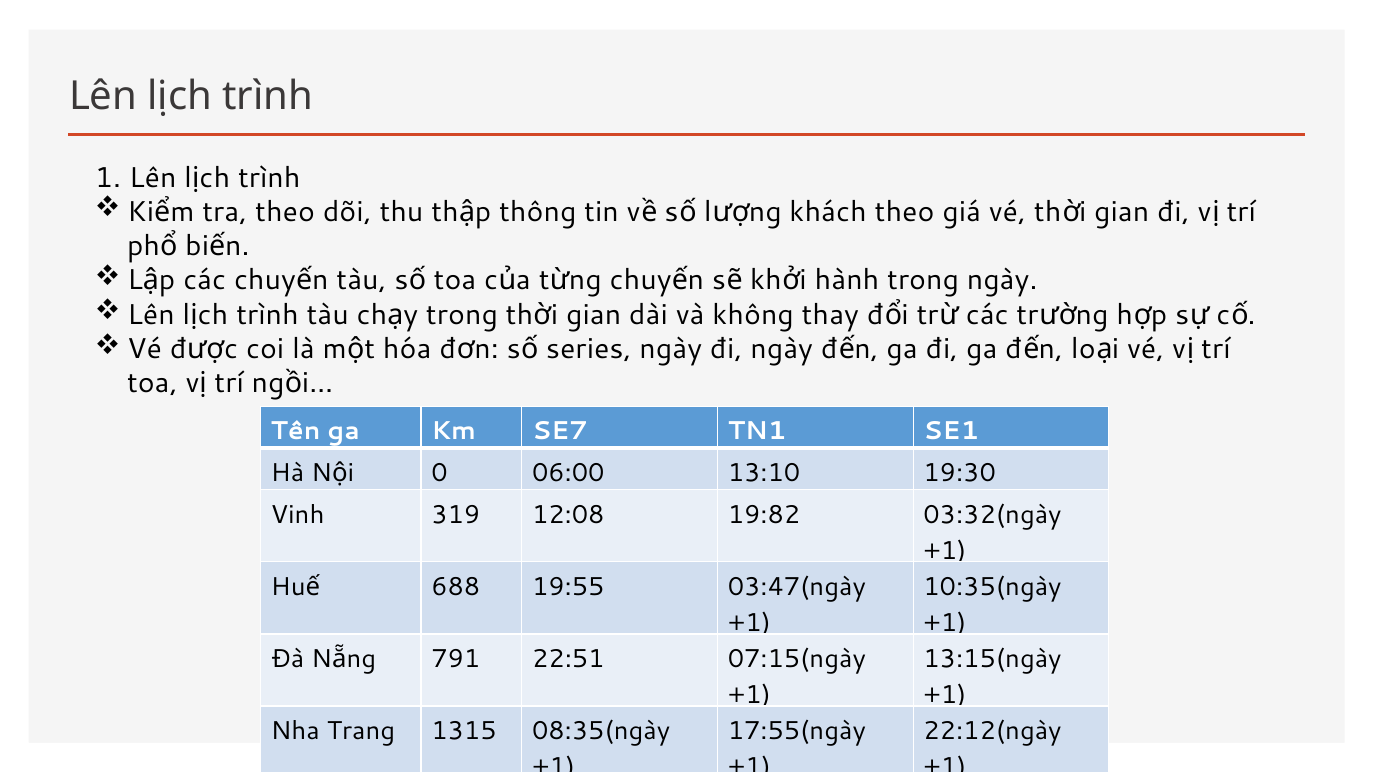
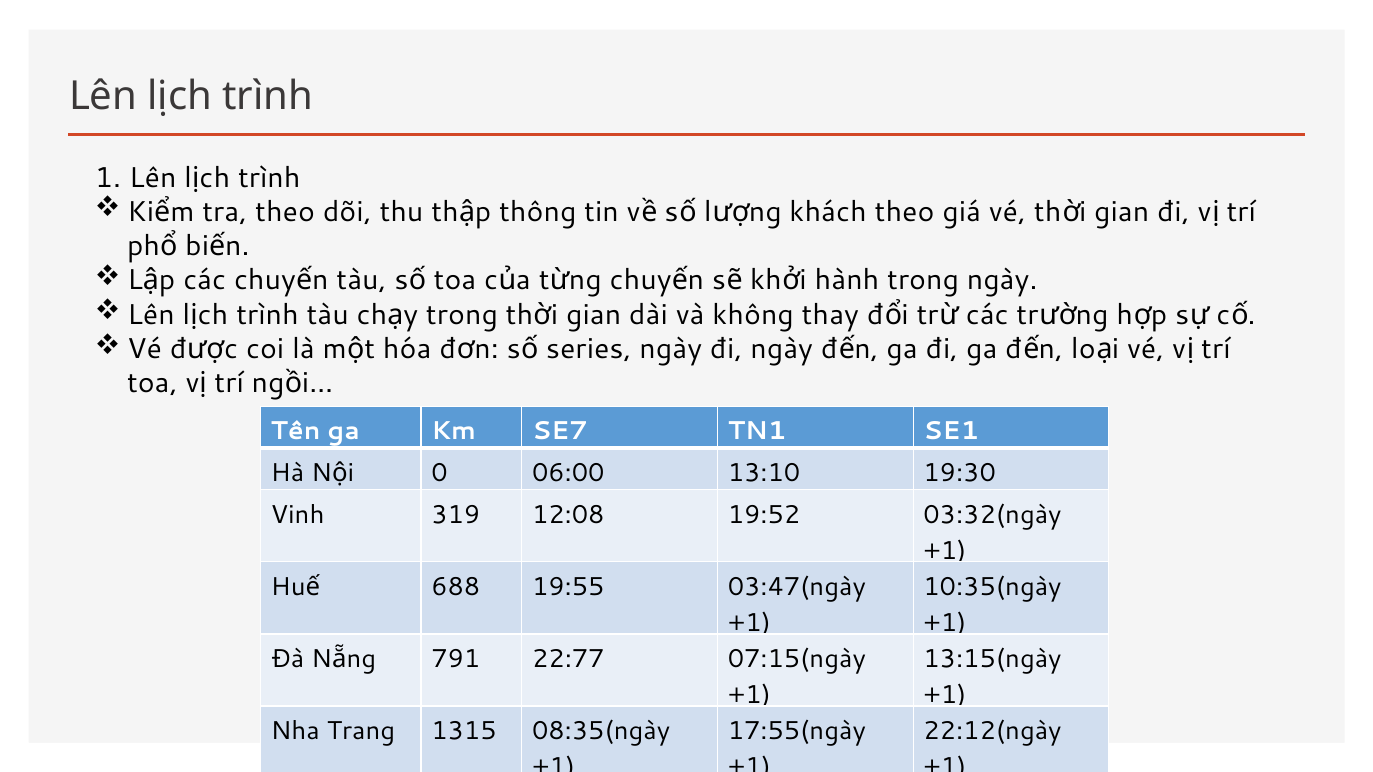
19:82: 19:82 -> 19:52 (764, 515)
22:51: 22:51 -> 22:77 (568, 659)
